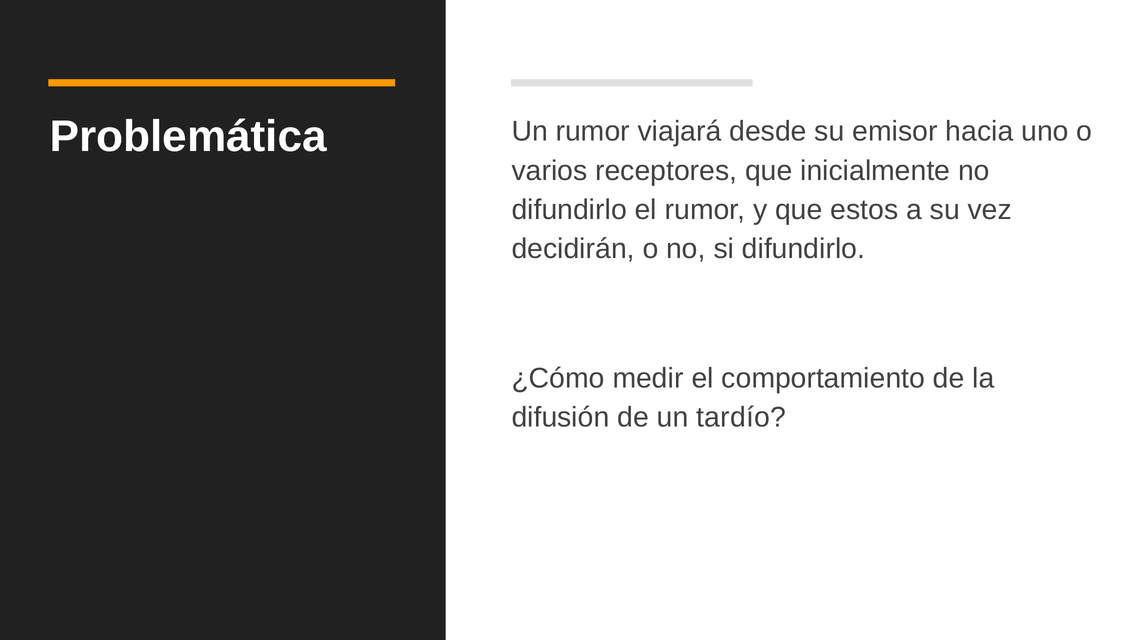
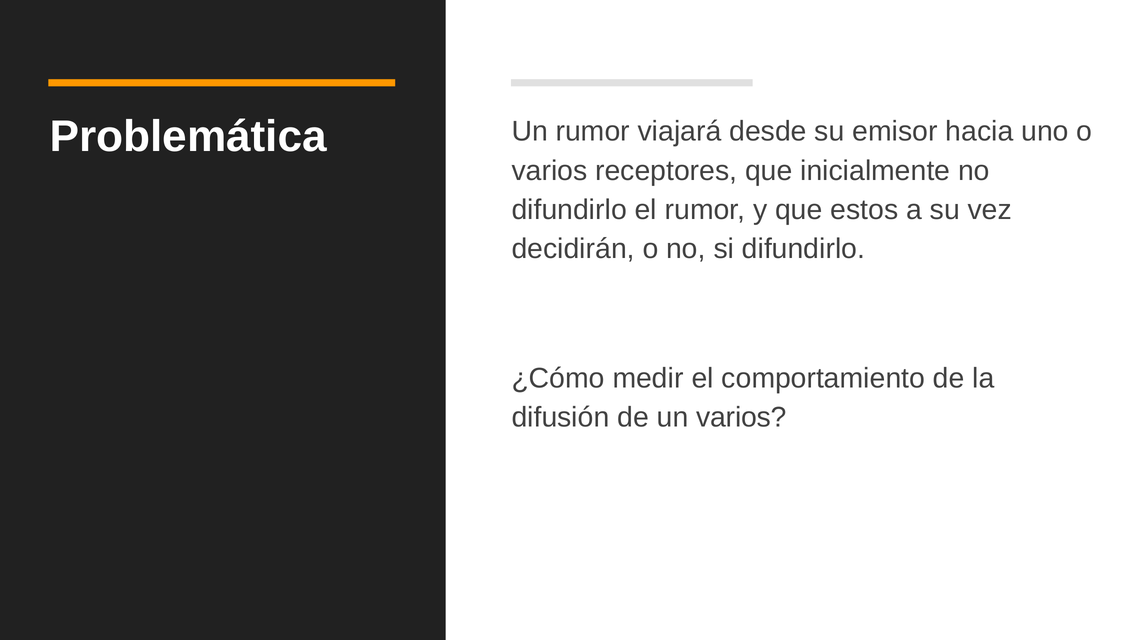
un tardío: tardío -> varios (741, 417)
